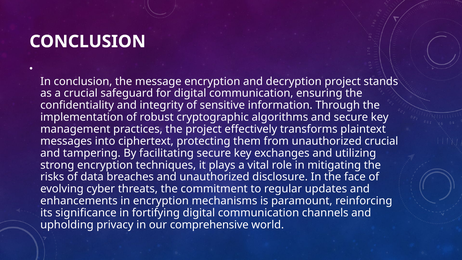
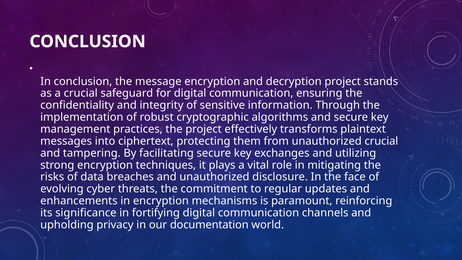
comprehensive: comprehensive -> documentation (209, 225)
